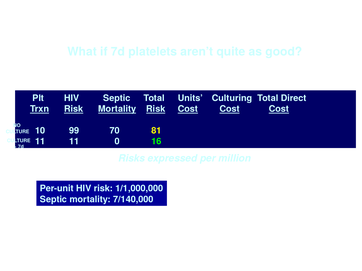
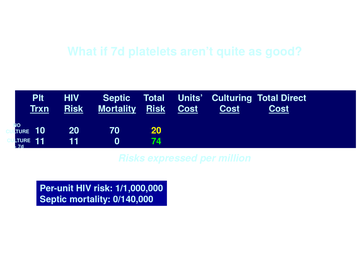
10 99: 99 -> 20 (74, 131)
70 81: 81 -> 20 (156, 131)
16: 16 -> 74 (156, 142)
7/140,000: 7/140,000 -> 0/140,000 (133, 200)
